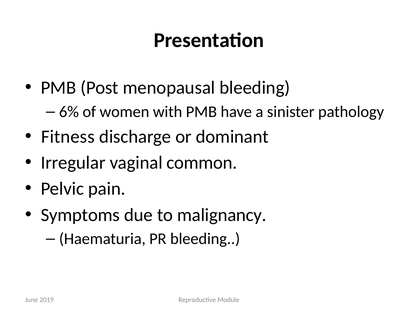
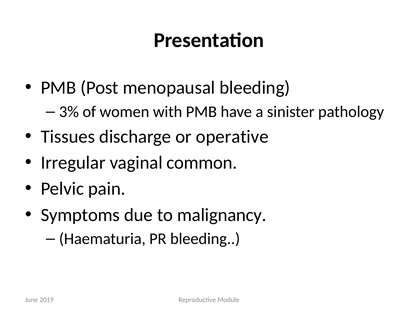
6%: 6% -> 3% (69, 112)
Fitness: Fitness -> Tissues (68, 136)
dominant: dominant -> operative (232, 136)
